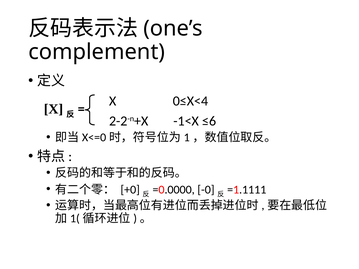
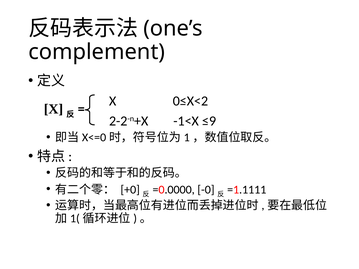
0≤X<4: 0≤X<4 -> 0≤X<2 (191, 101)
≤6: ≤6 -> ≤9 (209, 121)
